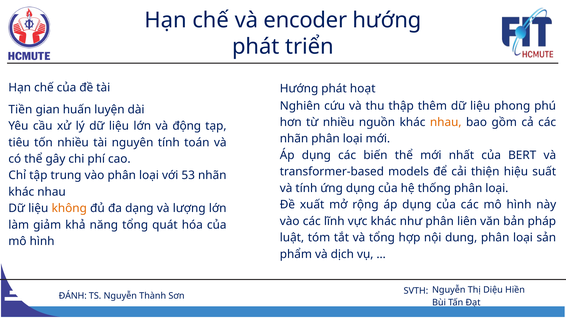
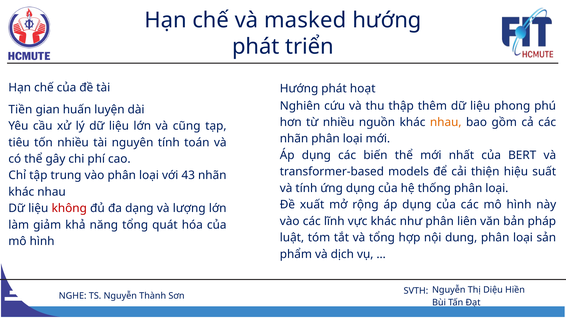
encoder: encoder -> masked (305, 20)
động: động -> cũng (187, 126)
53: 53 -> 43 (188, 176)
không colour: orange -> red (69, 209)
ĐÁNH: ĐÁNH -> NGHE (73, 296)
